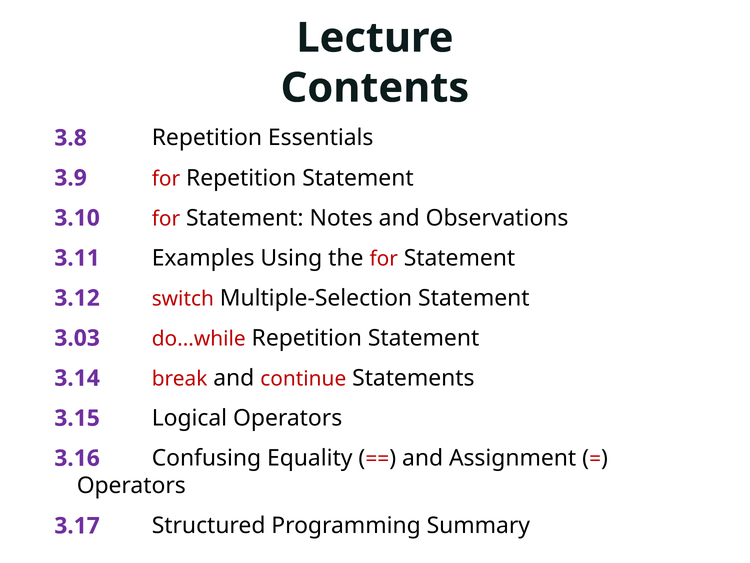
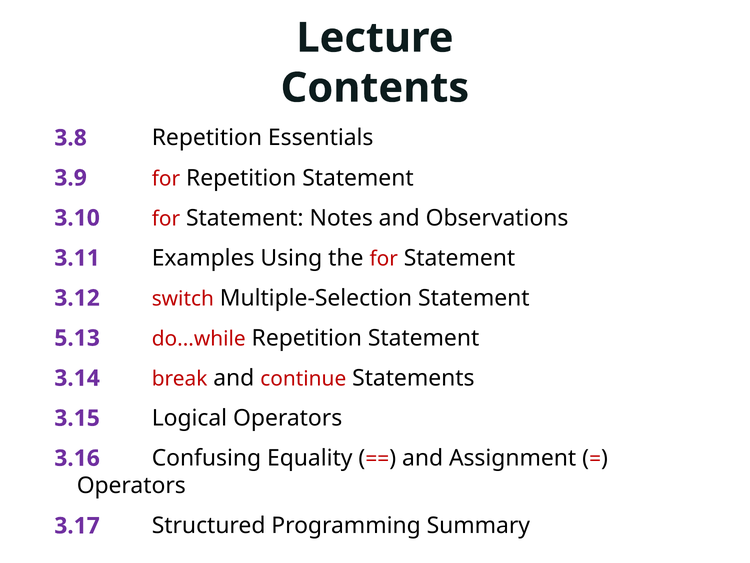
3.03: 3.03 -> 5.13 (77, 338)
